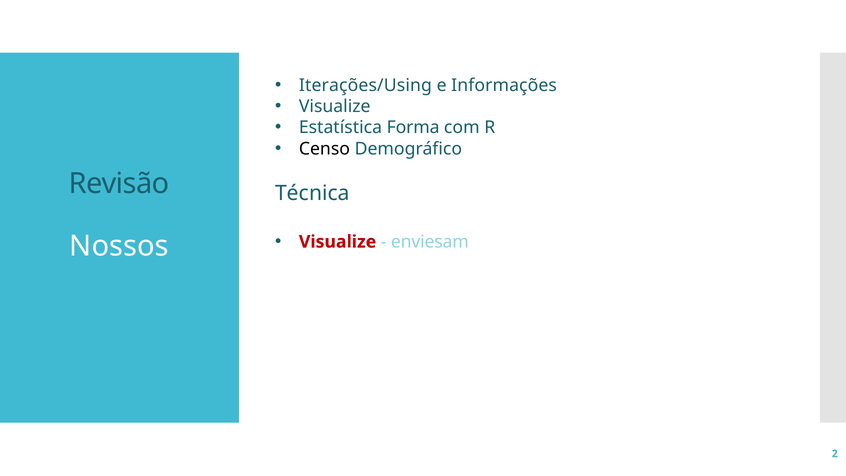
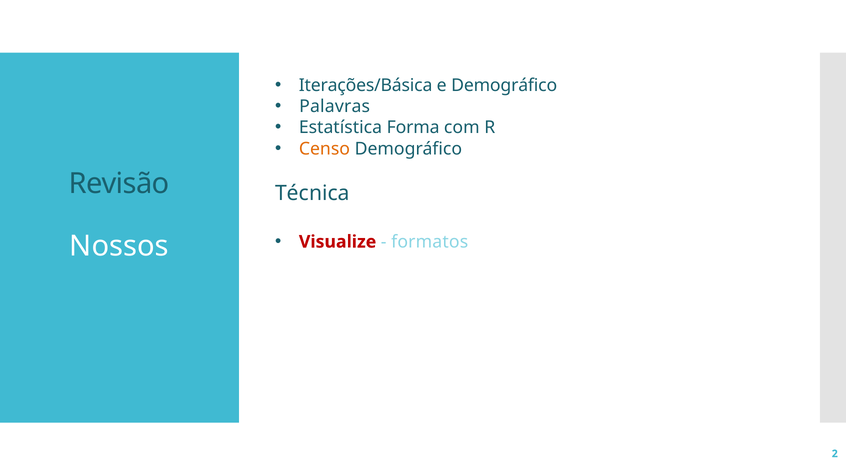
Iterações/Using: Iterações/Using -> Iterações/Básica (366, 85)
e Informações: Informações -> Demográfico (504, 85)
Visualize: Visualize -> Palavras (335, 106)
Censo colour: black -> orange (324, 149)
enviesam: enviesam -> formatos (430, 242)
